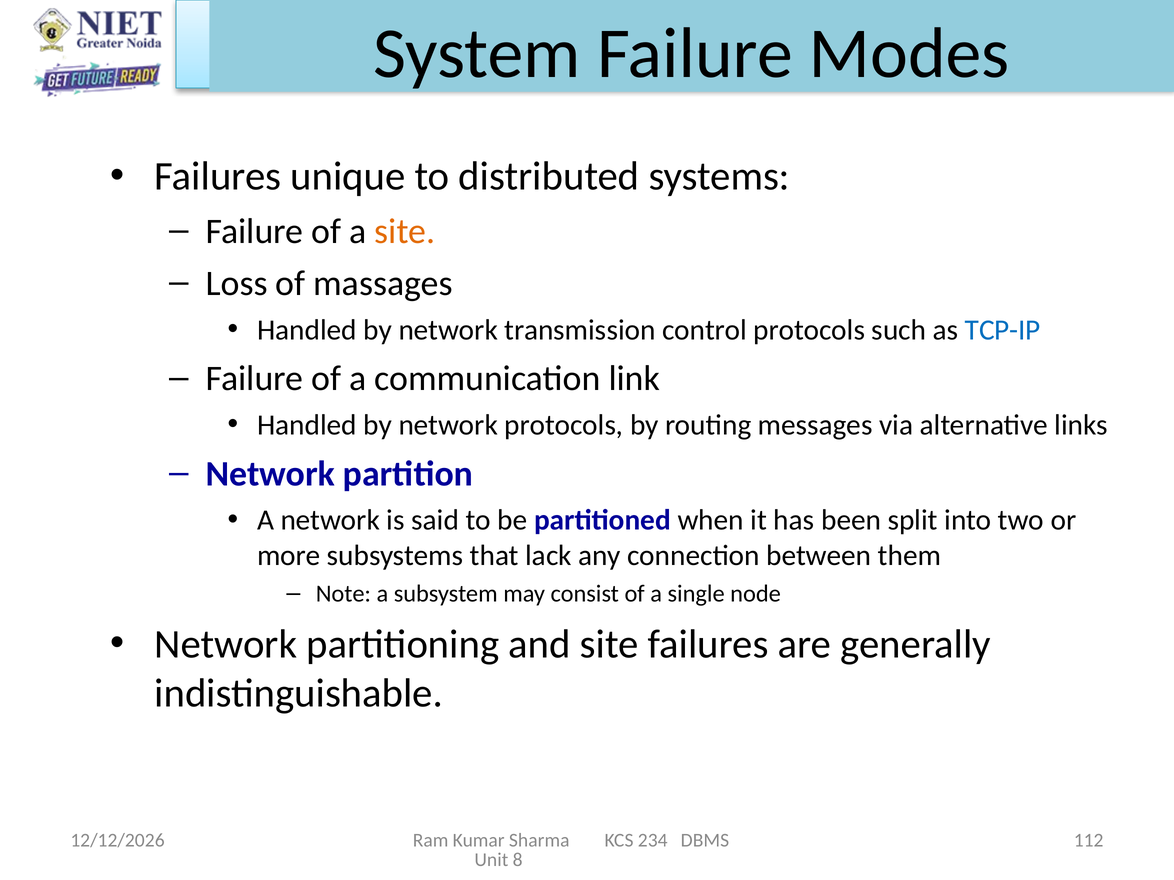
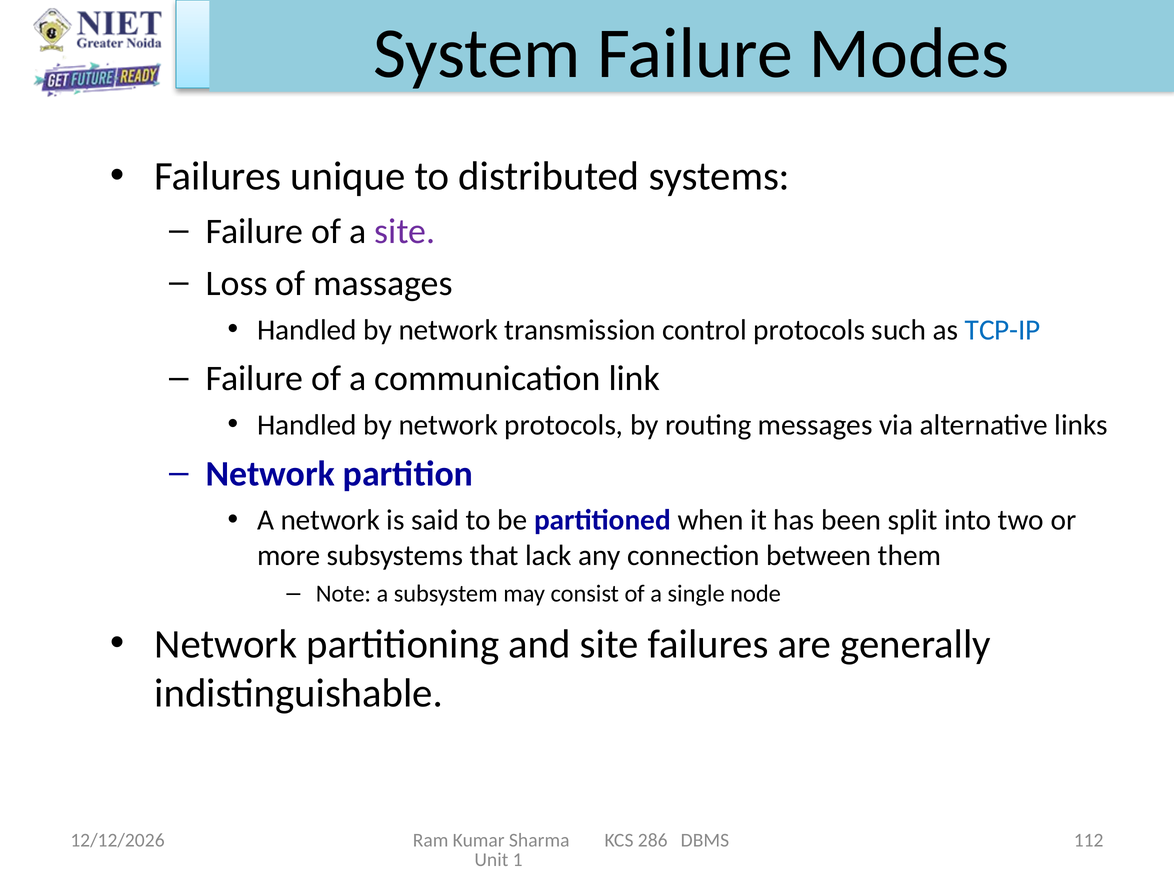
site colour: orange -> purple (405, 231)
234: 234 -> 286 (653, 841)
8: 8 -> 1 (518, 860)
